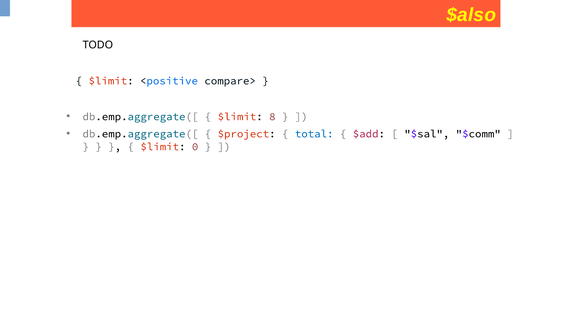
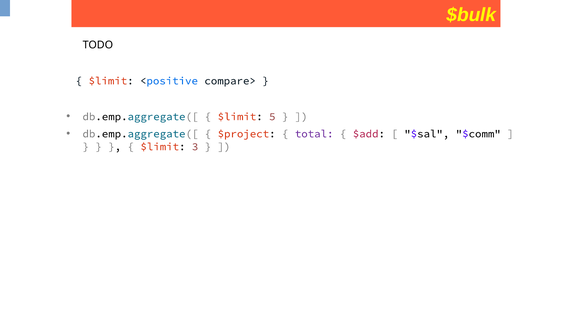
$also: $also -> $bulk (471, 15)
8: 8 -> 5 (272, 117)
total colour: blue -> purple (314, 134)
0: 0 -> 3 (195, 147)
